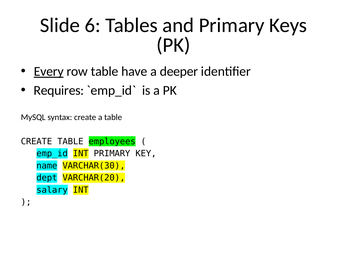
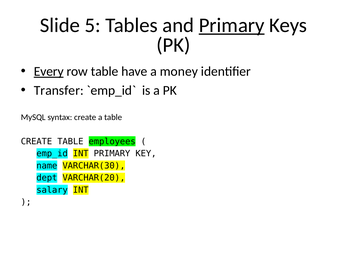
6: 6 -> 5 (93, 25)
Primary underline: none -> present (232, 25)
deeper: deeper -> money (179, 72)
Requires: Requires -> Transfer (59, 90)
